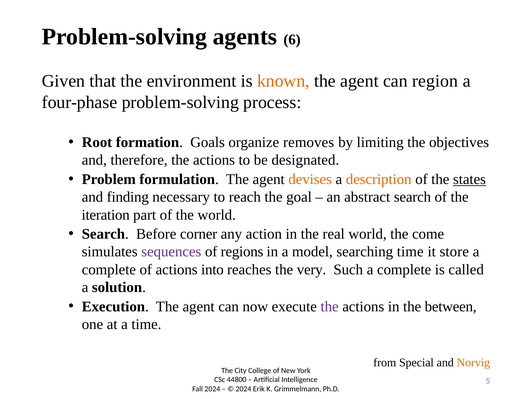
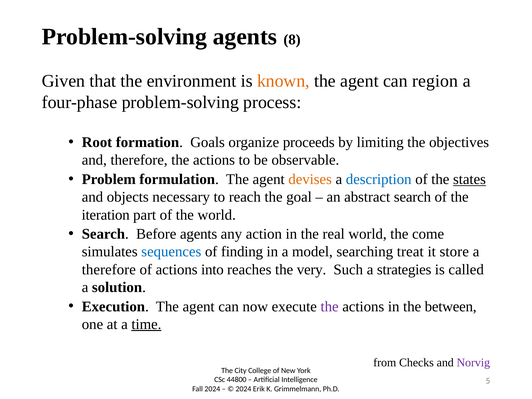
6: 6 -> 8 (292, 39)
removes: removes -> proceeds (309, 142)
designated: designated -> observable (305, 160)
description colour: orange -> blue (379, 179)
finding: finding -> objects (128, 197)
Before corner: corner -> agents (199, 234)
sequences colour: purple -> blue (171, 252)
regions: regions -> finding (242, 252)
searching time: time -> treat (410, 252)
complete: complete -> therefore (109, 269)
Such a complete: complete -> strategies (404, 269)
time underline: none -> present (146, 324)
Special: Special -> Checks (416, 363)
Norvig colour: orange -> purple (473, 363)
